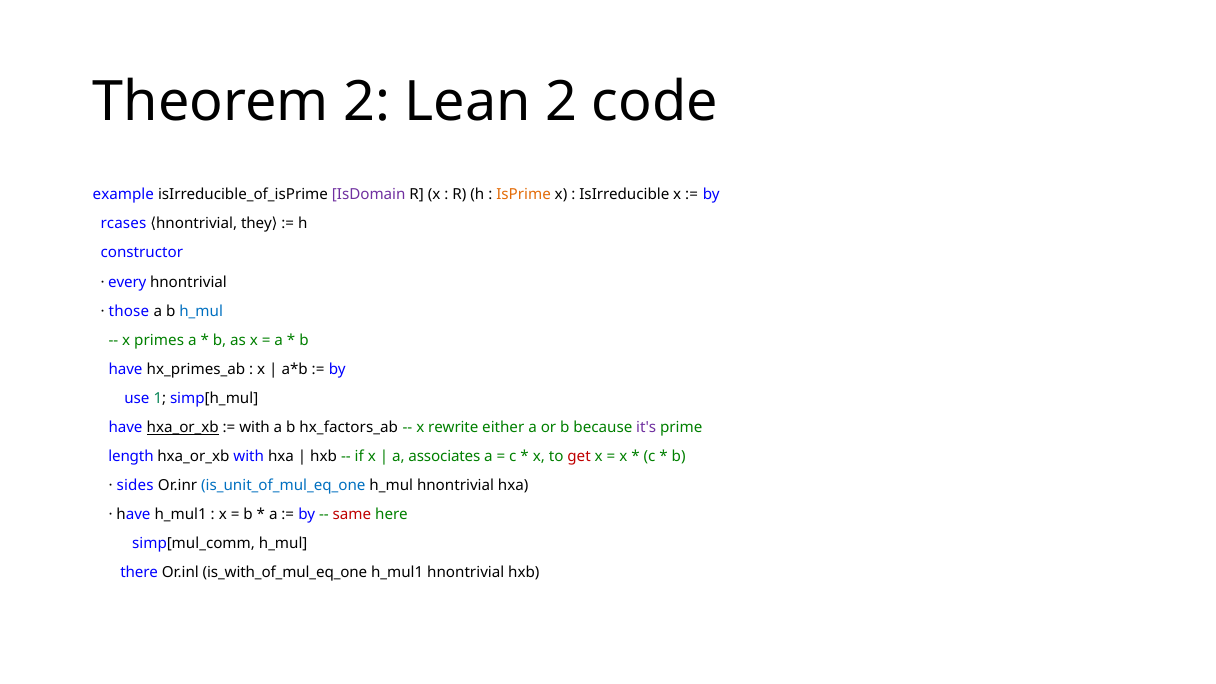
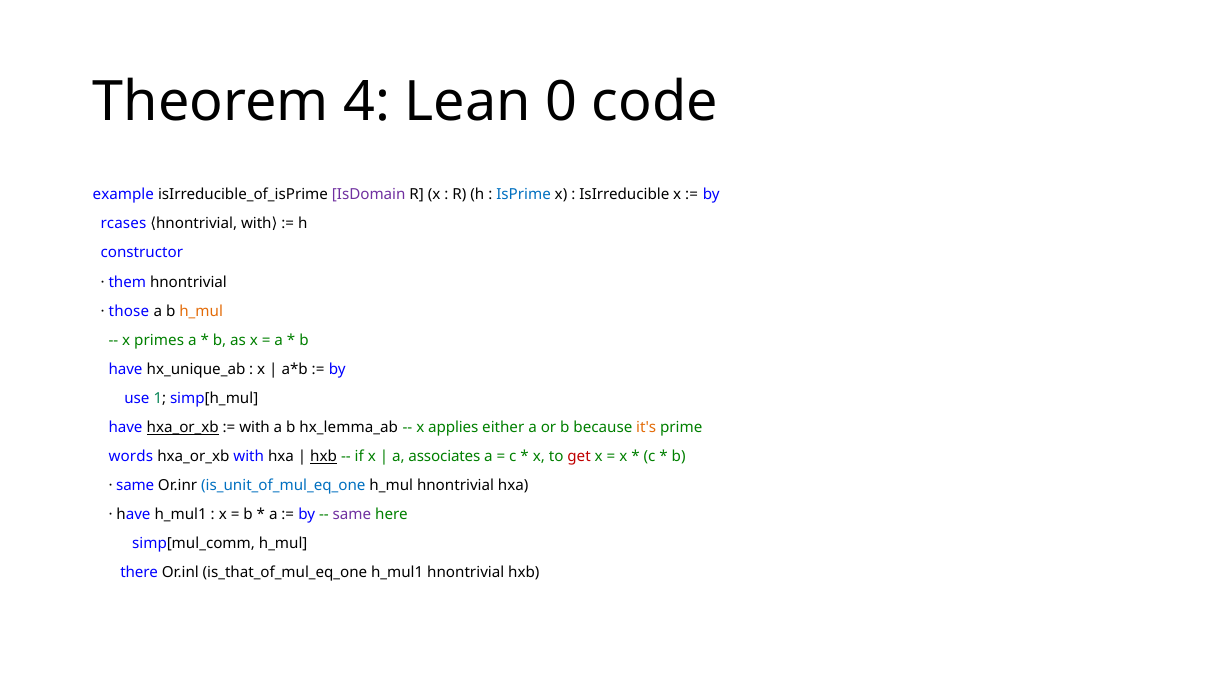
Theorem 2: 2 -> 4 (367, 102)
Lean 2: 2 -> 0 (561, 102)
IsPrime colour: orange -> blue (524, 195)
hnontrivial they: they -> with (256, 224)
every: every -> them (127, 282)
h_mul colour: blue -> orange (201, 311)
hx_primes_ab: hx_primes_ab -> hx_unique_ab (196, 369)
hx_factors_ab: hx_factors_ab -> hx_lemma_ab (349, 427)
rewrite: rewrite -> applies (453, 427)
it's colour: purple -> orange (646, 427)
length: length -> words (131, 457)
hxb underline: none -> present (324, 457)
sides: sides -> same (135, 486)
same colour: red -> purple (352, 515)
is_with_of_mul_eq_one: is_with_of_mul_eq_one -> is_that_of_mul_eq_one (285, 573)
